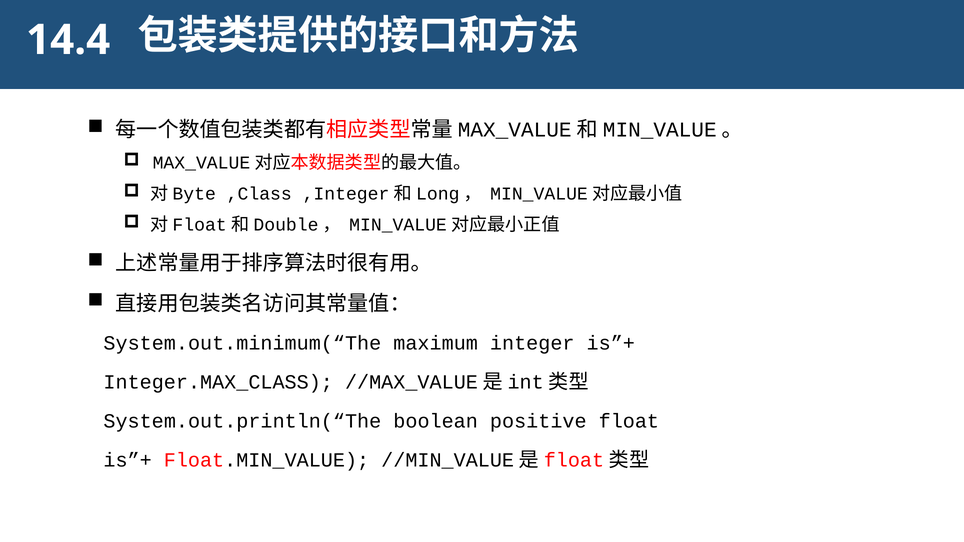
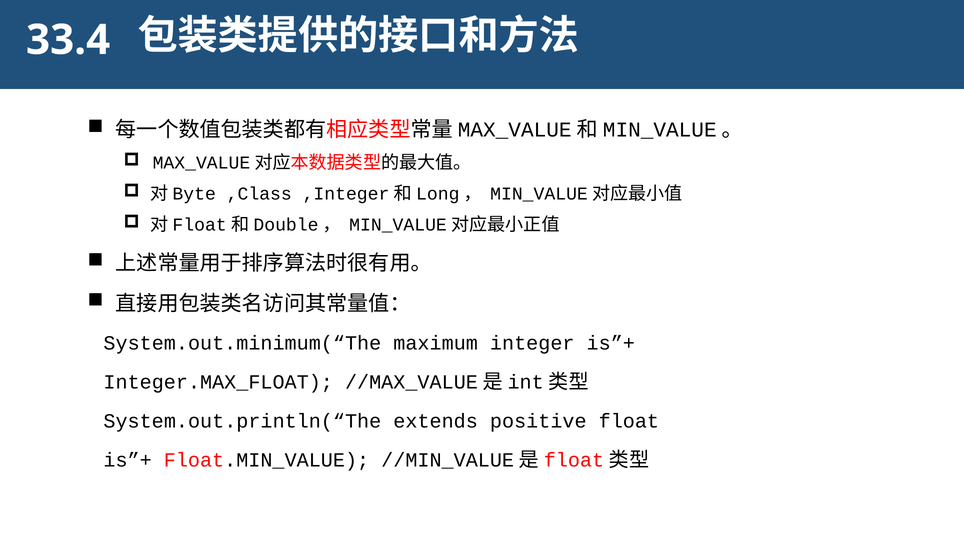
14.4: 14.4 -> 33.4 (68, 40)
Integer.MAX_CLASS: Integer.MAX_CLASS -> Integer.MAX_FLOAT (218, 382)
boolean: boolean -> extends (436, 421)
